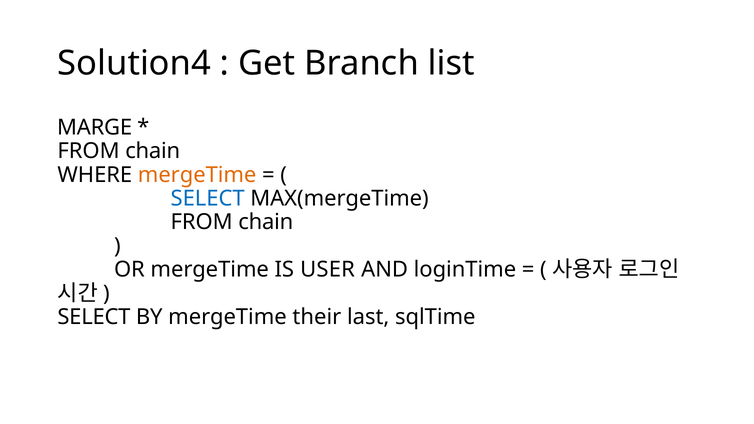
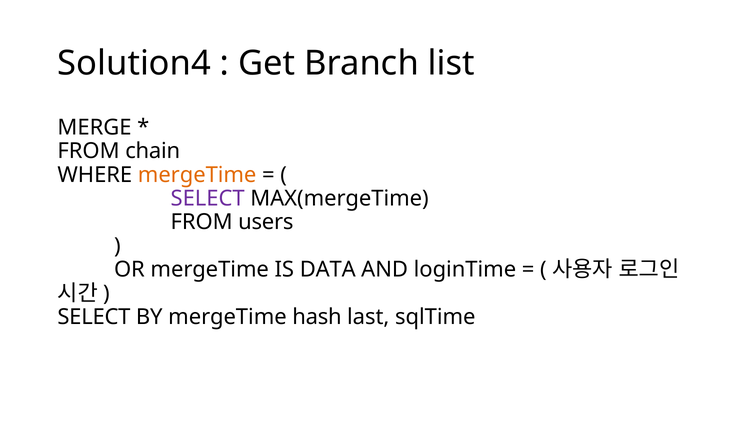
MARGE: MARGE -> MERGE (95, 127)
SELECT colour: blue -> purple (208, 199)
chain: chain -> users (266, 222)
USER: USER -> DATA (328, 270)
their: their -> hash (317, 317)
